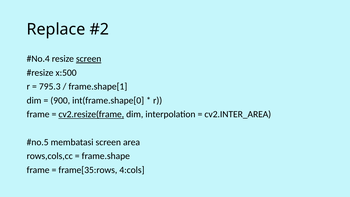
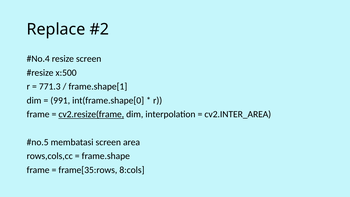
screen underline: present -> none (89, 59)
795.3: 795.3 -> 771.3 (50, 87)
900: 900 -> 991 (60, 100)
4:cols: 4:cols -> 8:cols (132, 170)
